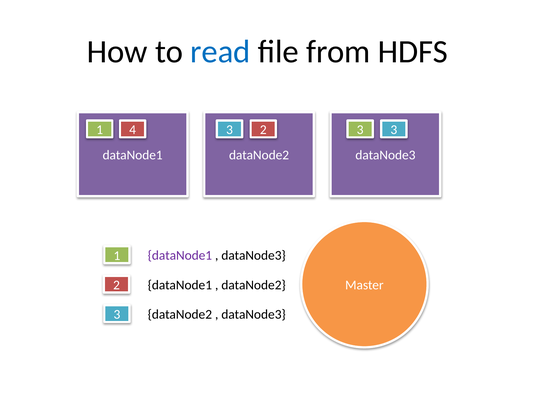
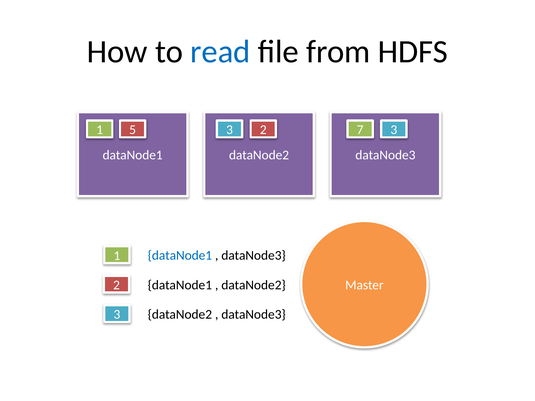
4: 4 -> 5 (133, 130)
3 2 3: 3 -> 7 (360, 130)
dataNode1 colour: purple -> blue (180, 256)
